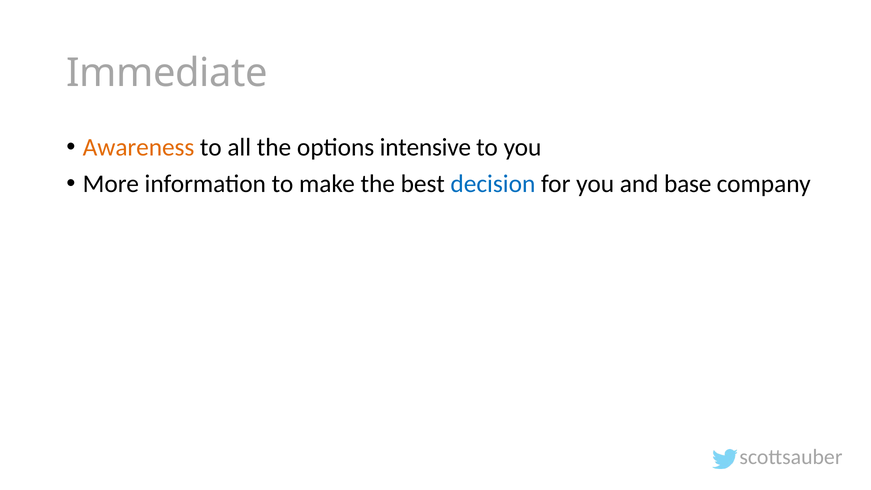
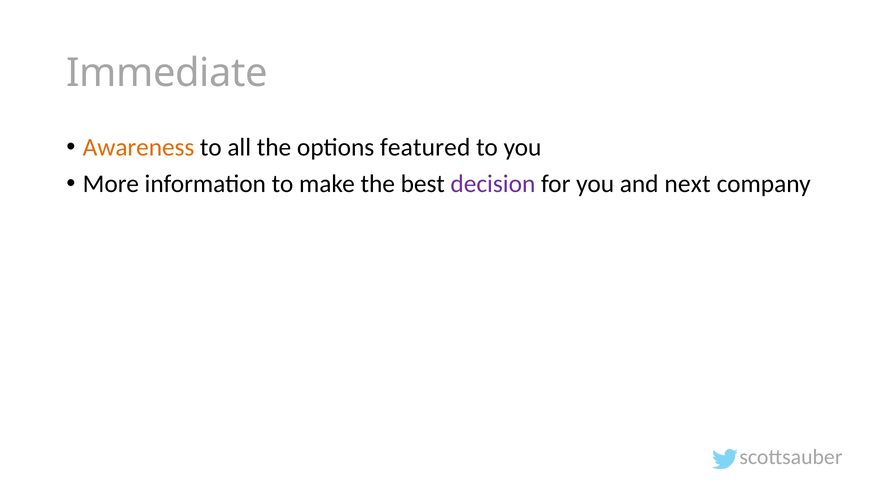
intensive: intensive -> featured (425, 147)
decision colour: blue -> purple (493, 184)
base: base -> next (688, 184)
